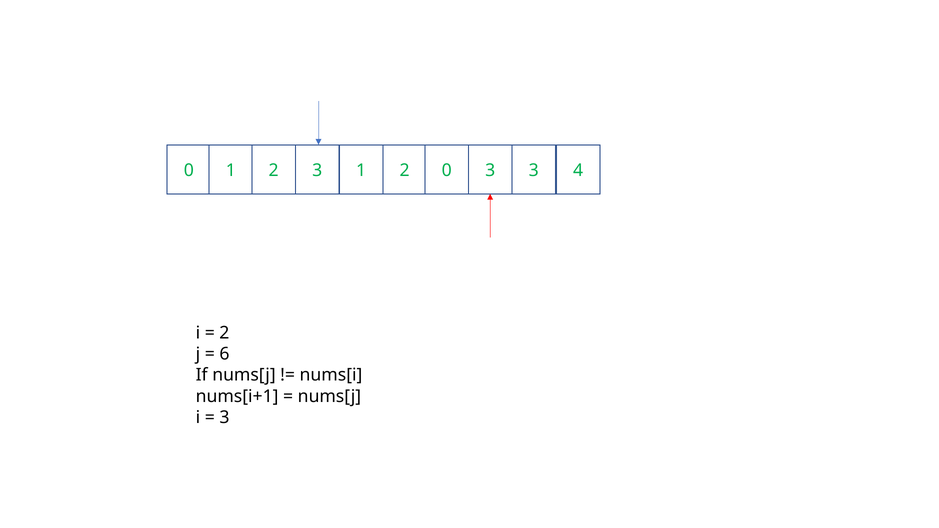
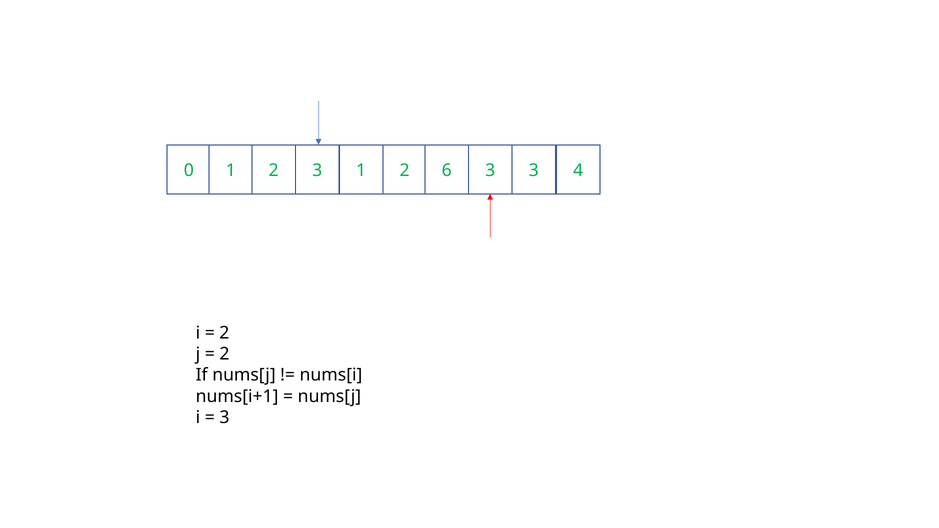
2 0: 0 -> 6 (447, 171)
6: 6 -> 2 (224, 354)
